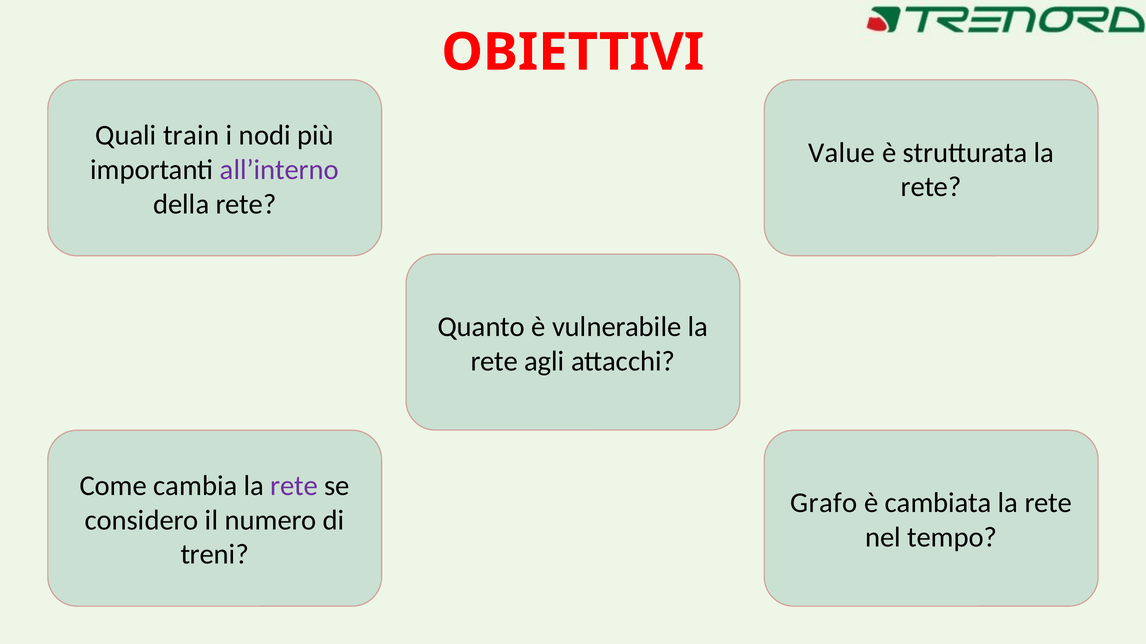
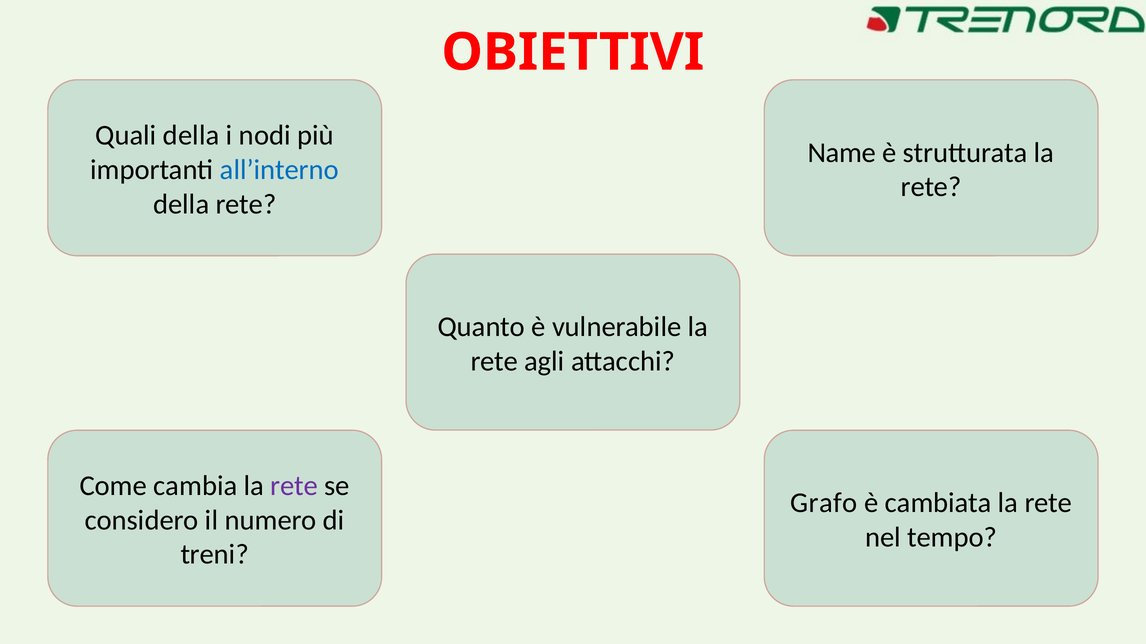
Quali train: train -> della (191, 136)
Value: Value -> Name (842, 153)
all’interno colour: purple -> blue (279, 170)
